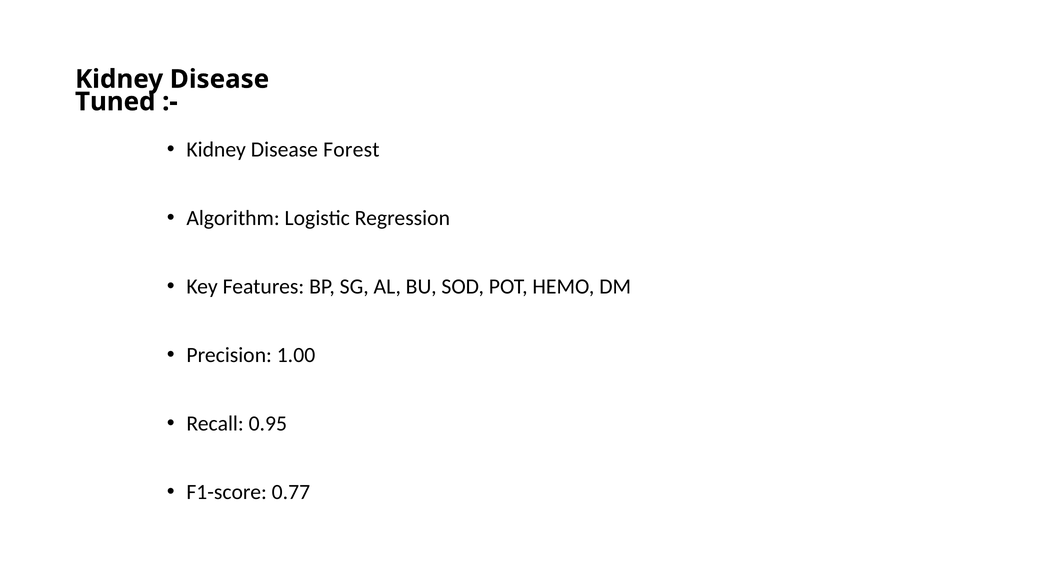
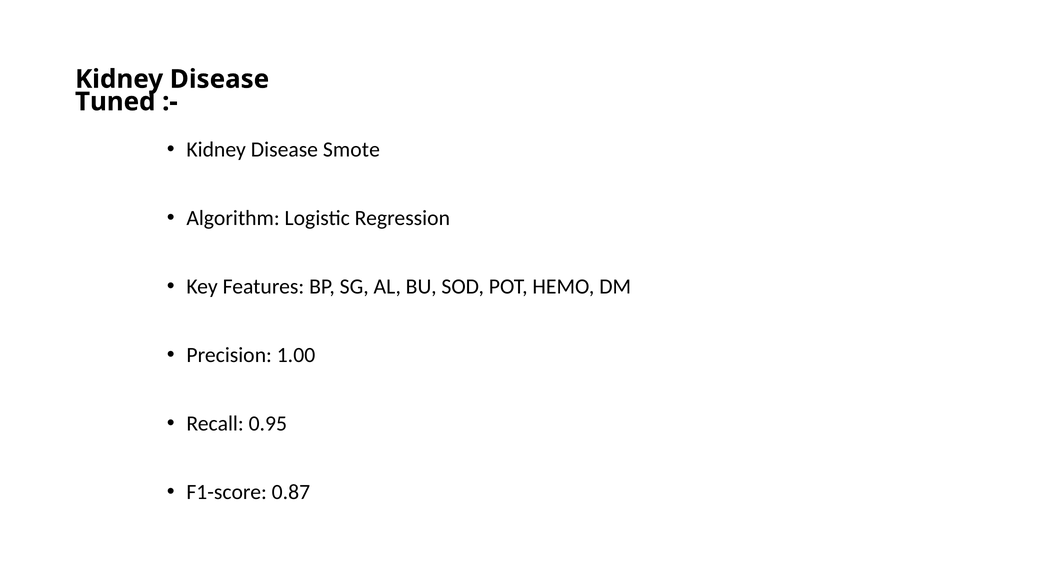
Forest: Forest -> Smote (351, 150)
0.77: 0.77 -> 0.87 (291, 492)
